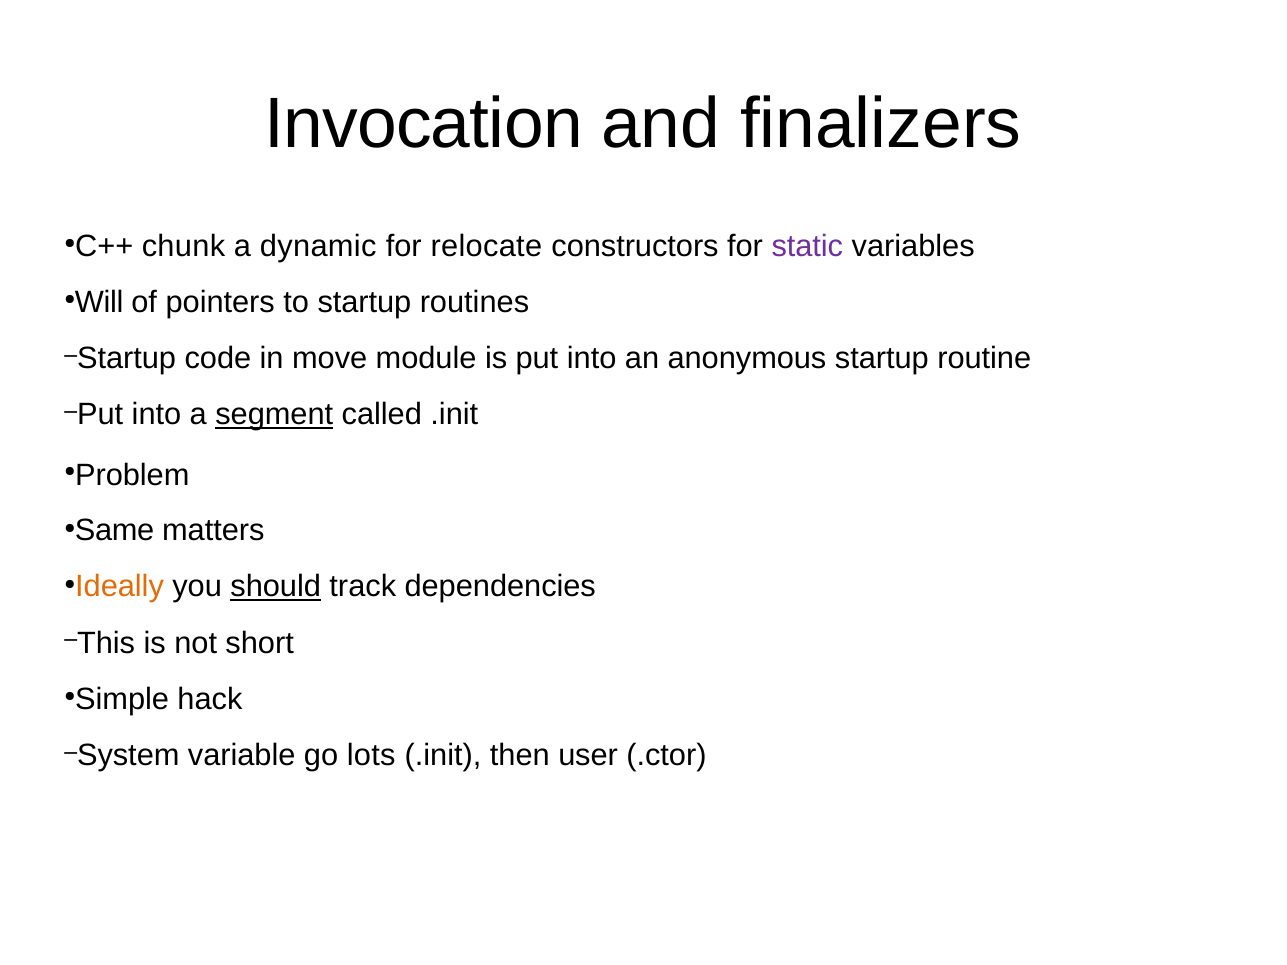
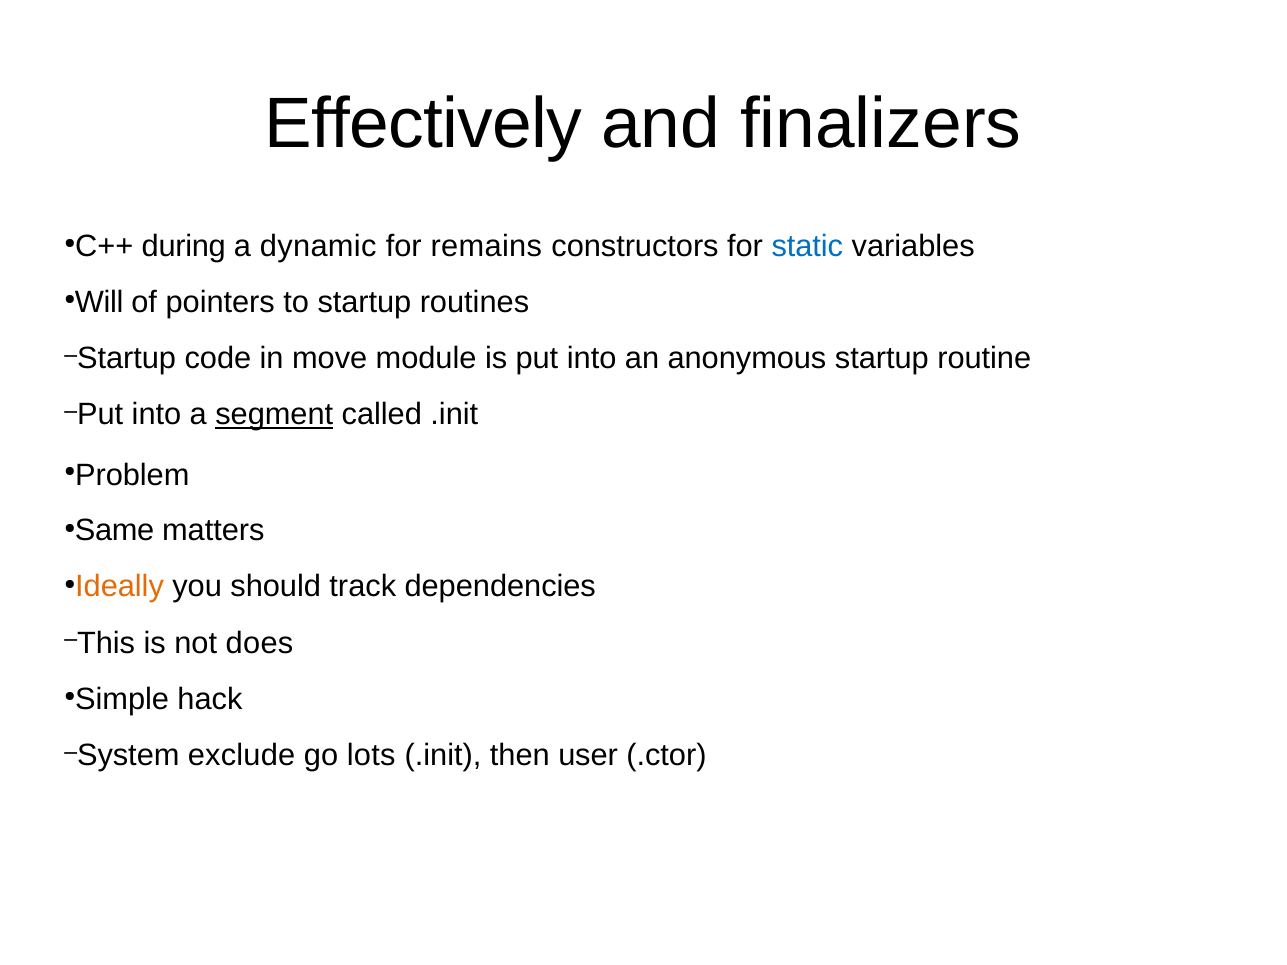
Invocation: Invocation -> Effectively (423, 124)
chunk: chunk -> during (184, 246)
relocate: relocate -> remains (486, 246)
static colour: purple -> blue (807, 246)
should underline: present -> none (276, 587)
short: short -> does (260, 643)
variable: variable -> exclude (242, 756)
